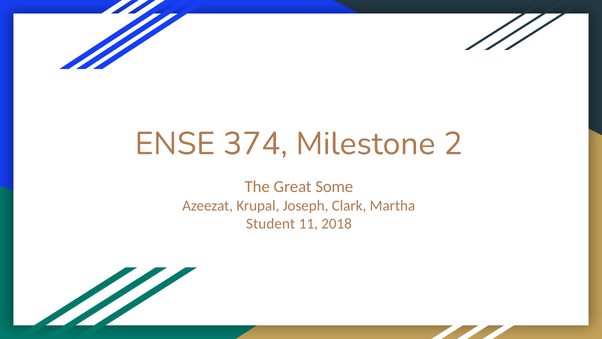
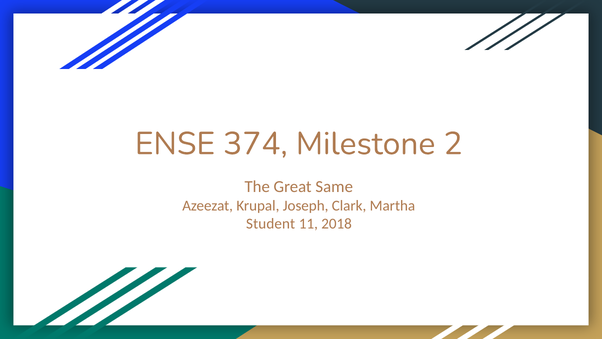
Some: Some -> Same (334, 187)
